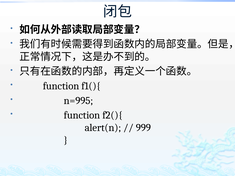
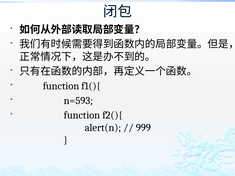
n=995: n=995 -> n=593 (78, 101)
